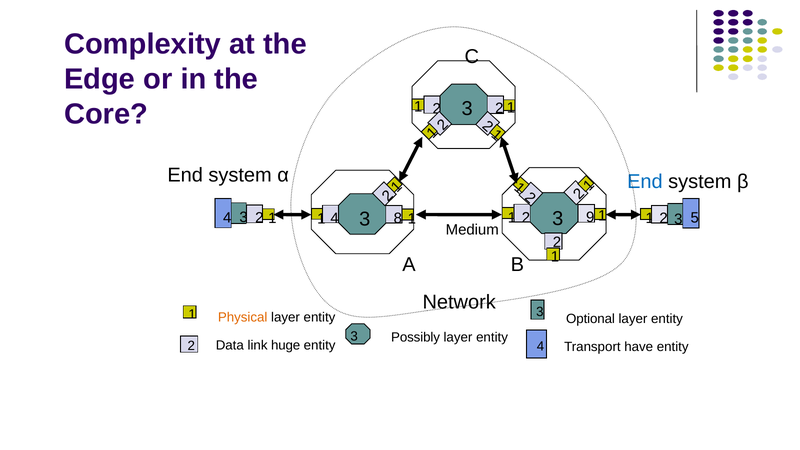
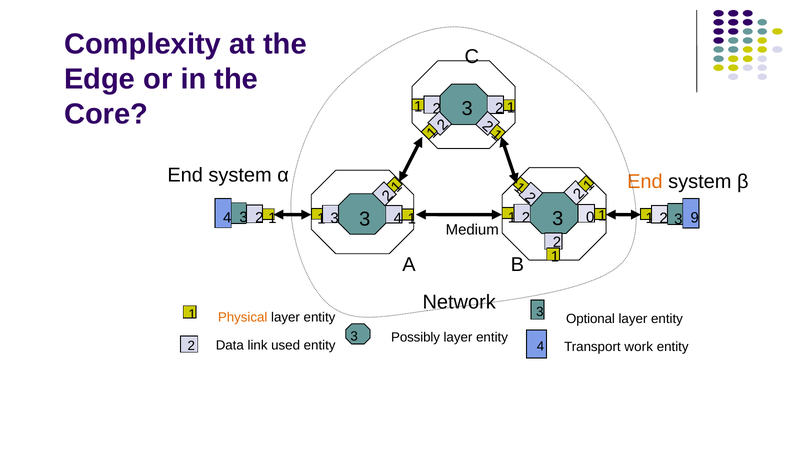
End colour: blue -> orange (645, 182)
9: 9 -> 0 (590, 217)
3 8: 8 -> 4 (398, 218)
5: 5 -> 9 (695, 218)
4: 4 -> 3 (335, 218)
huge: huge -> used (286, 345)
have: have -> work (639, 347)
